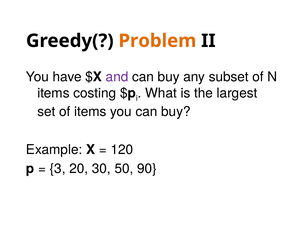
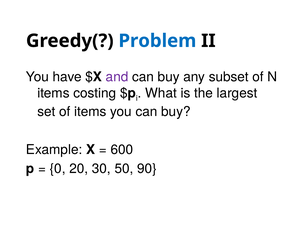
Problem colour: orange -> blue (157, 41)
120: 120 -> 600 (122, 150)
3: 3 -> 0 (58, 168)
